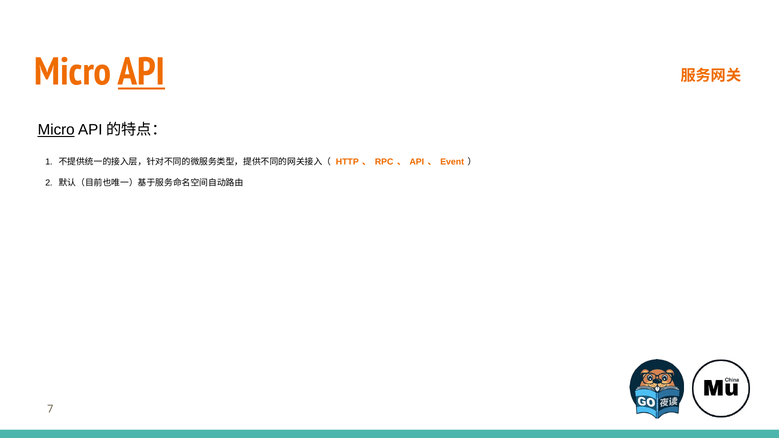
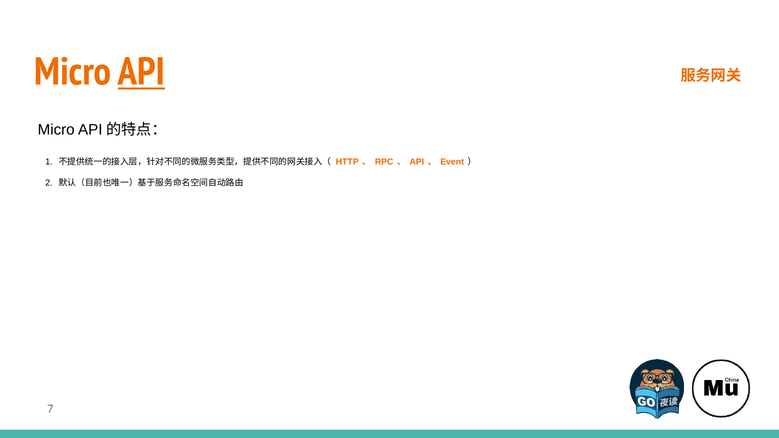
Micro underline: present -> none (56, 130)
